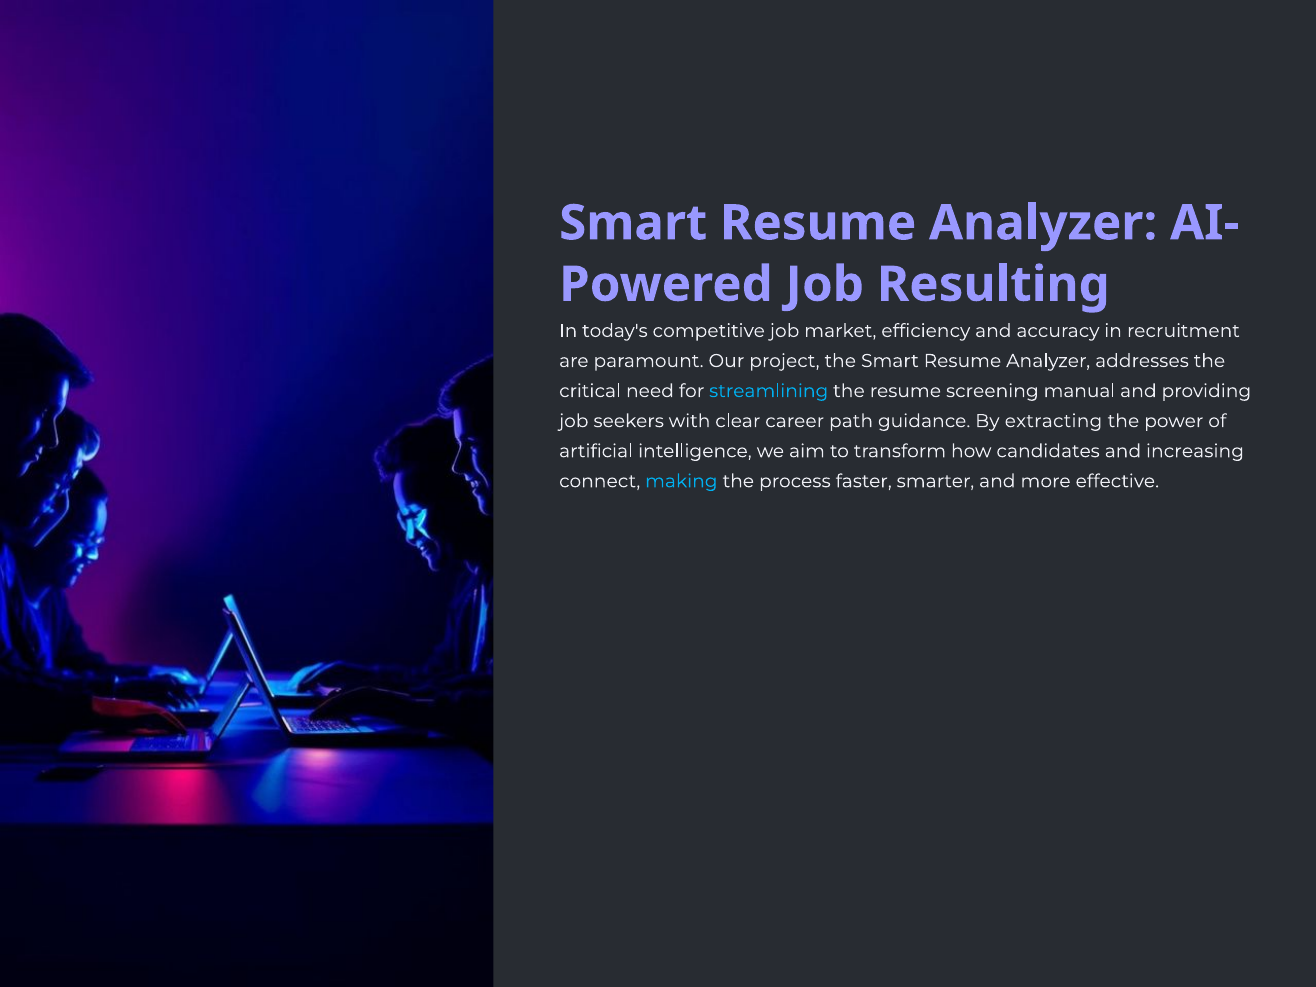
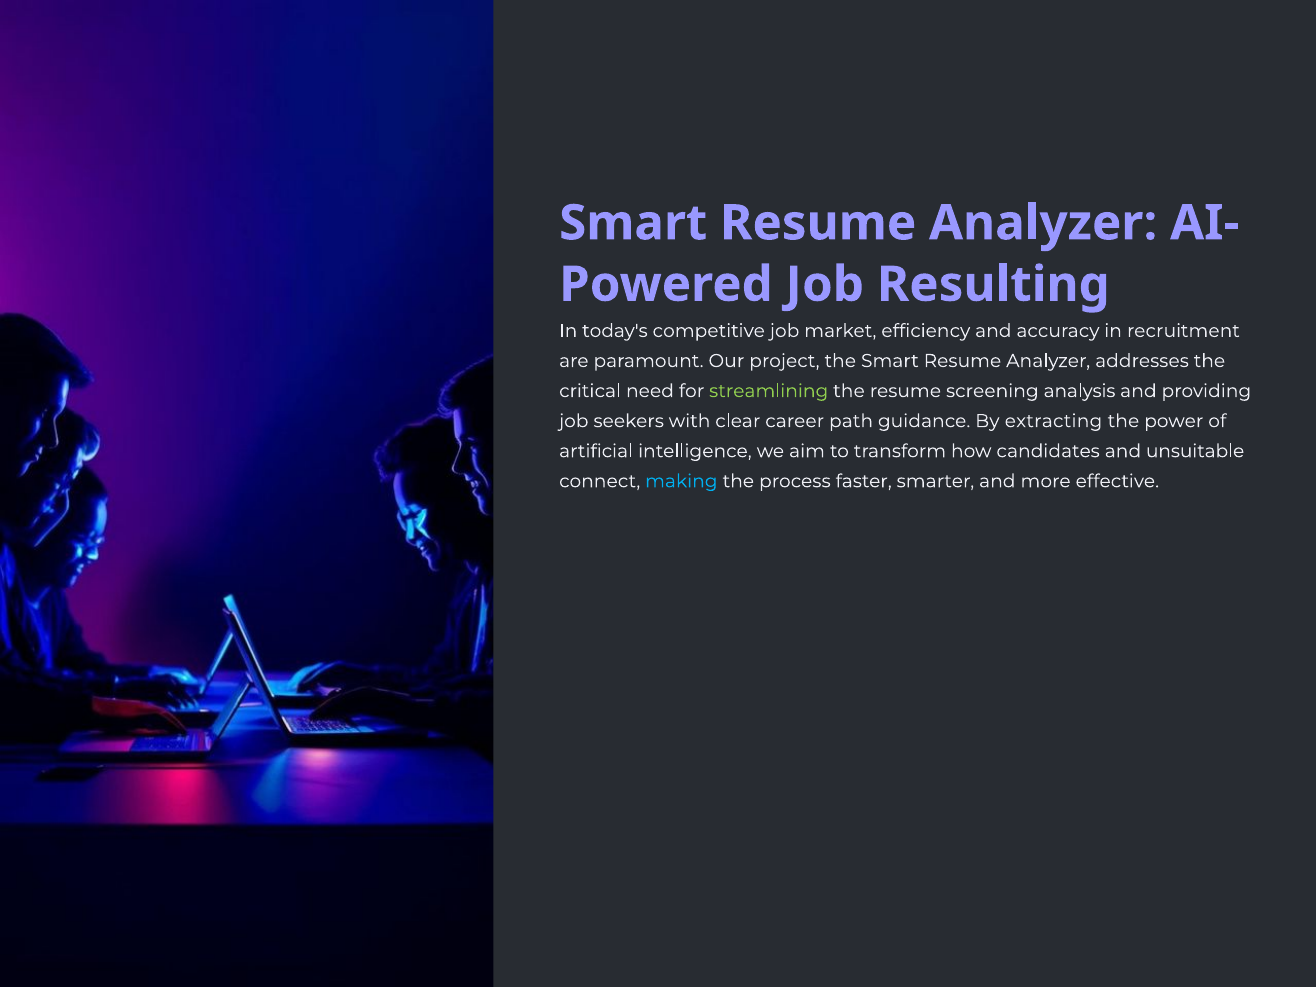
streamlining colour: light blue -> light green (769, 391)
manual: manual -> analysis (1080, 391)
increasing: increasing -> unsuitable (1195, 451)
